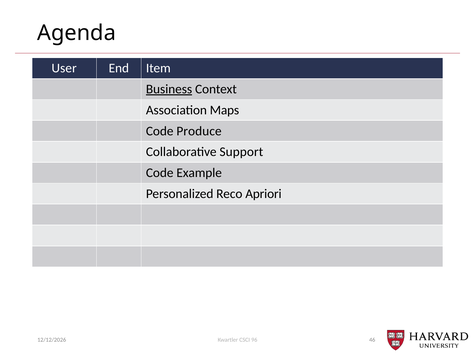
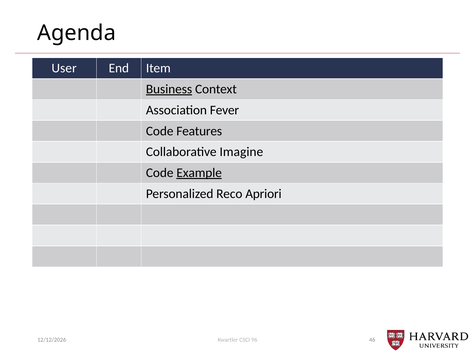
Maps: Maps -> Fever (224, 110)
Produce: Produce -> Features (199, 131)
Support: Support -> Imagine (241, 152)
Example underline: none -> present (199, 173)
